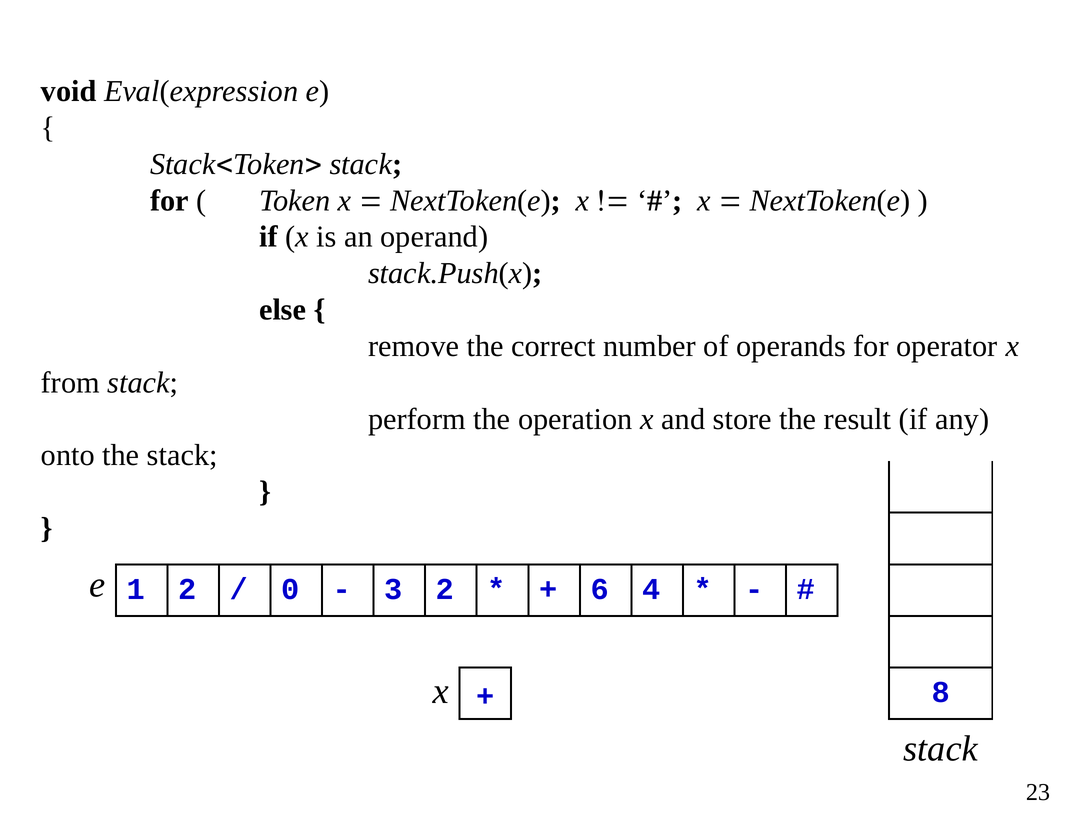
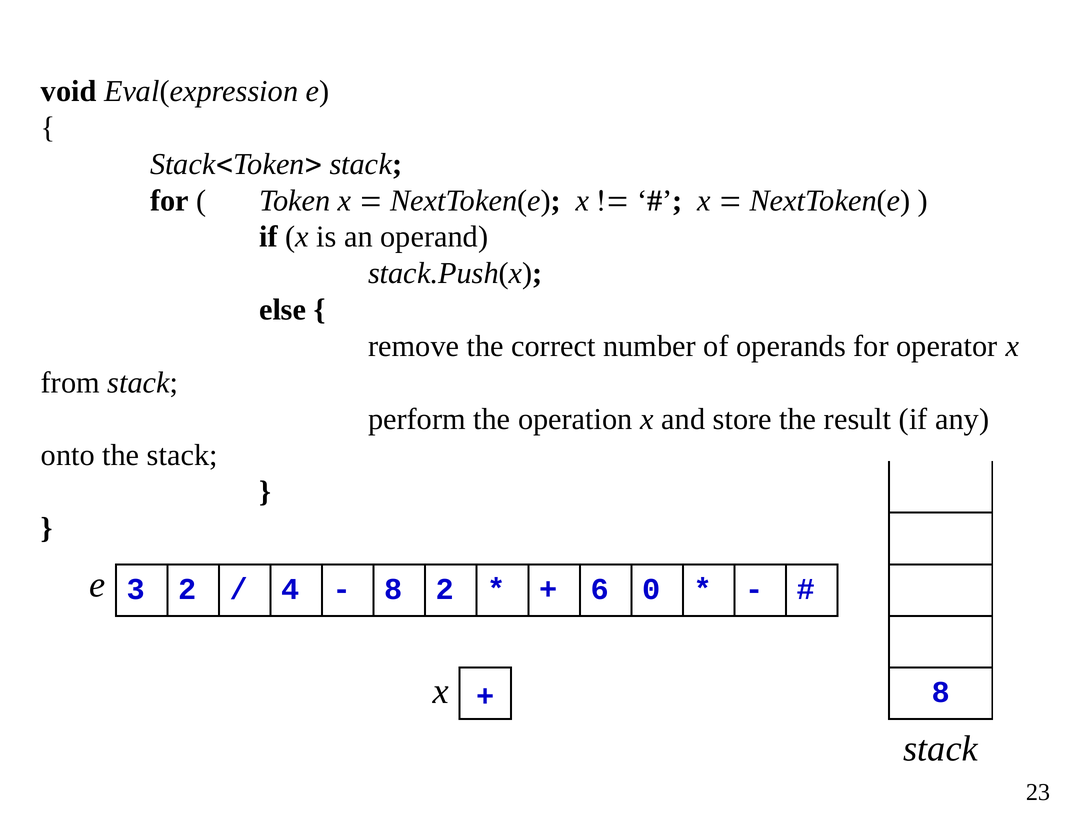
1: 1 -> 3 (136, 589)
0: 0 -> 4 (290, 589)
3: 3 -> 8 (393, 589)
4: 4 -> 0 (651, 589)
